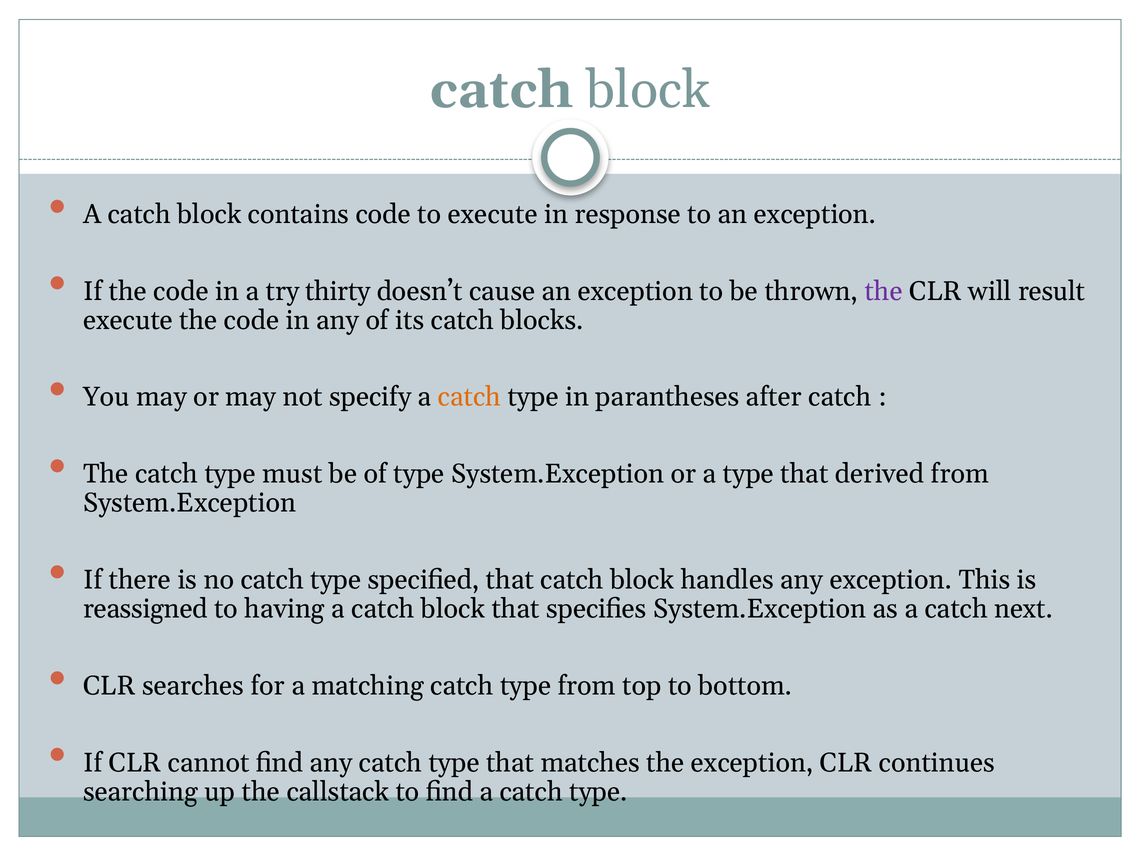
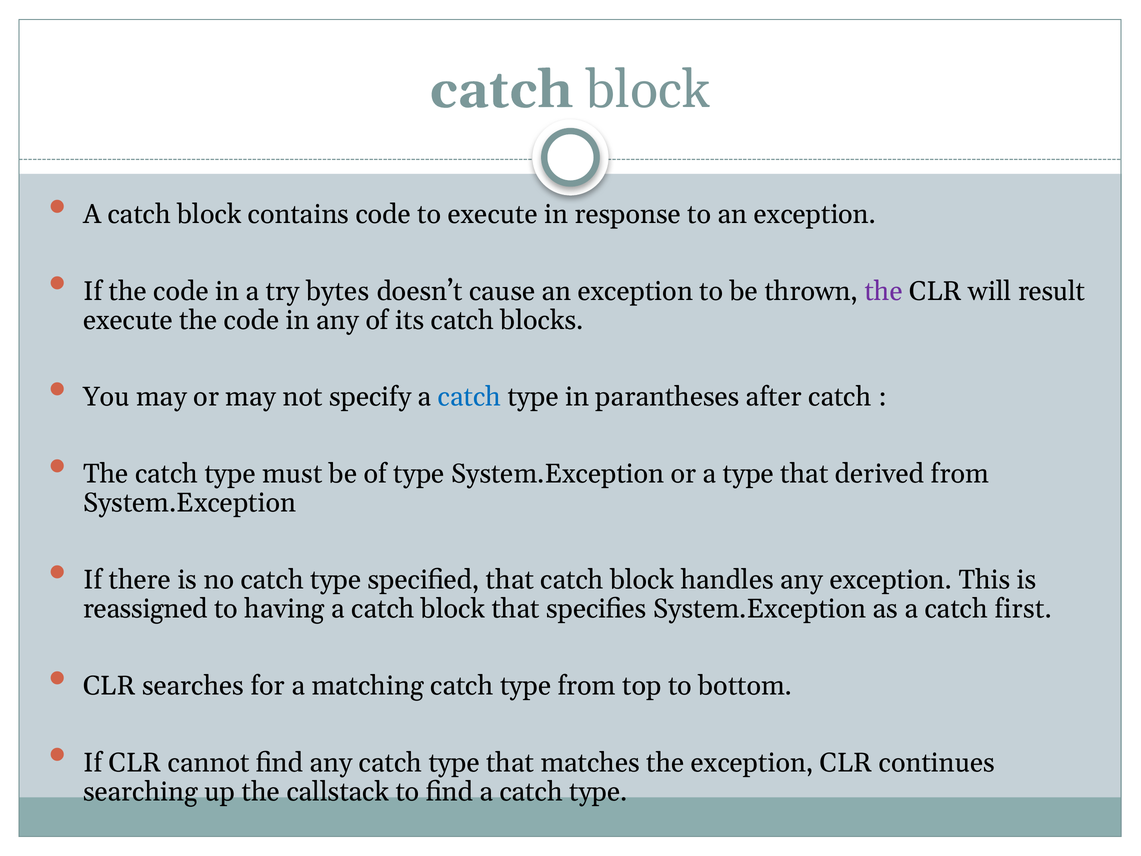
thirty: thirty -> bytes (338, 291)
catch colour: orange -> blue (469, 397)
next: next -> first (1023, 609)
